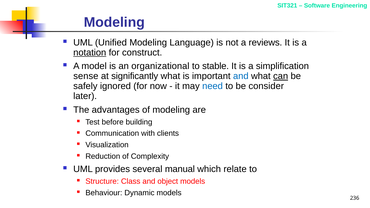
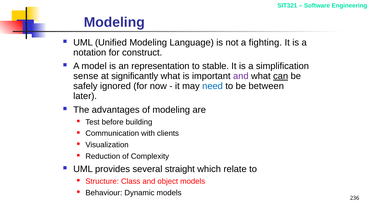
reviews: reviews -> fighting (265, 43)
notation underline: present -> none (90, 53)
organizational: organizational -> representation (160, 66)
and colour: blue -> purple (241, 76)
consider: consider -> between (266, 86)
manual: manual -> straight (180, 169)
